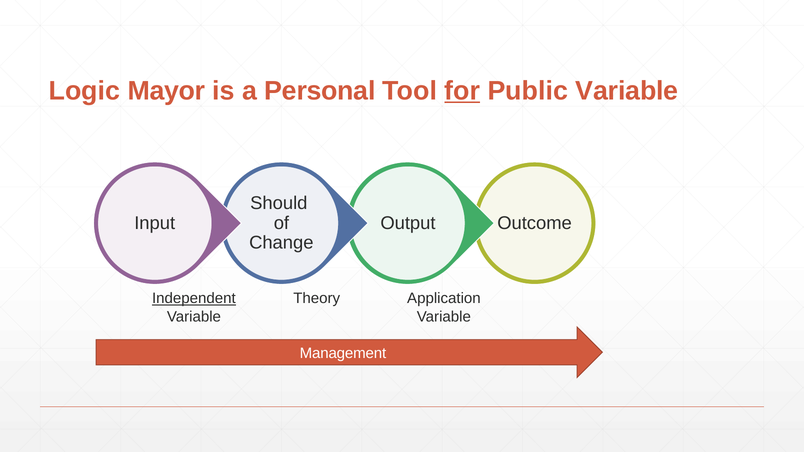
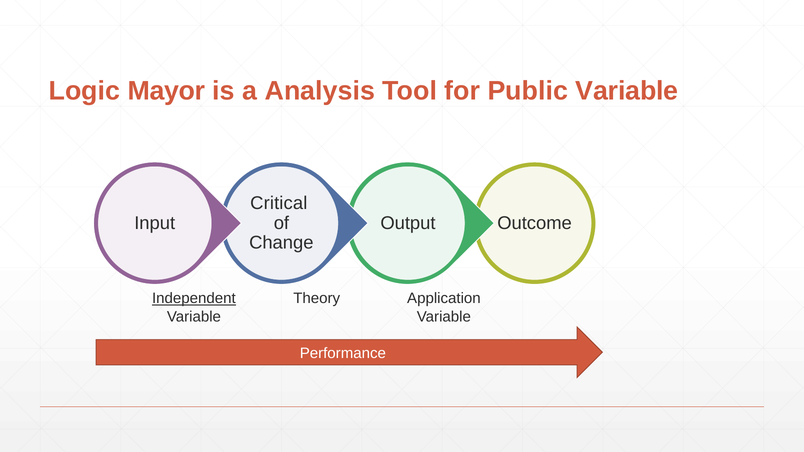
Personal: Personal -> Analysis (320, 91)
for underline: present -> none (462, 91)
Should: Should -> Critical (279, 203)
Management: Management -> Performance (343, 353)
